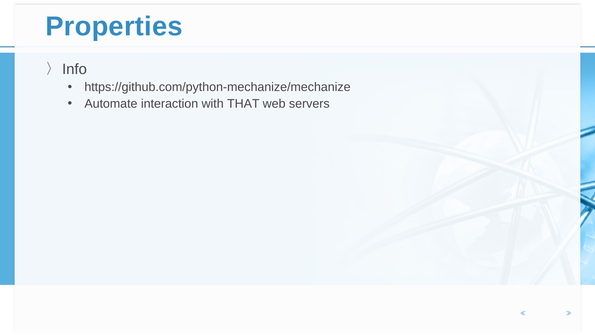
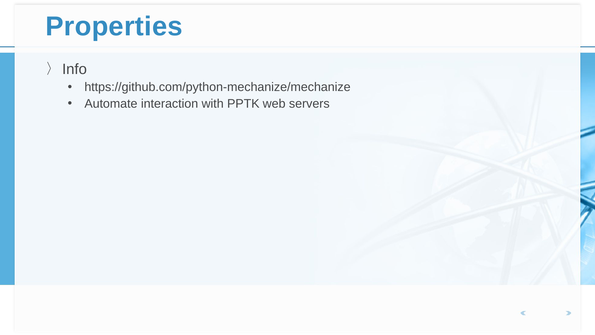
THAT: THAT -> PPTK (243, 104)
